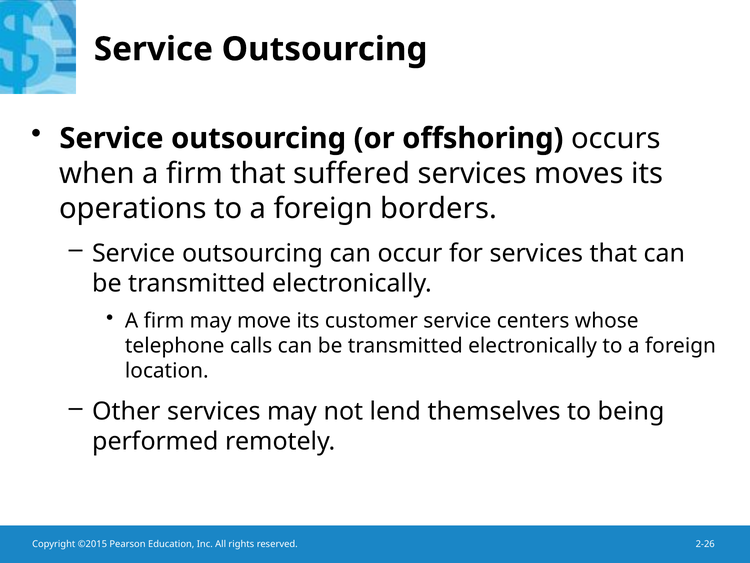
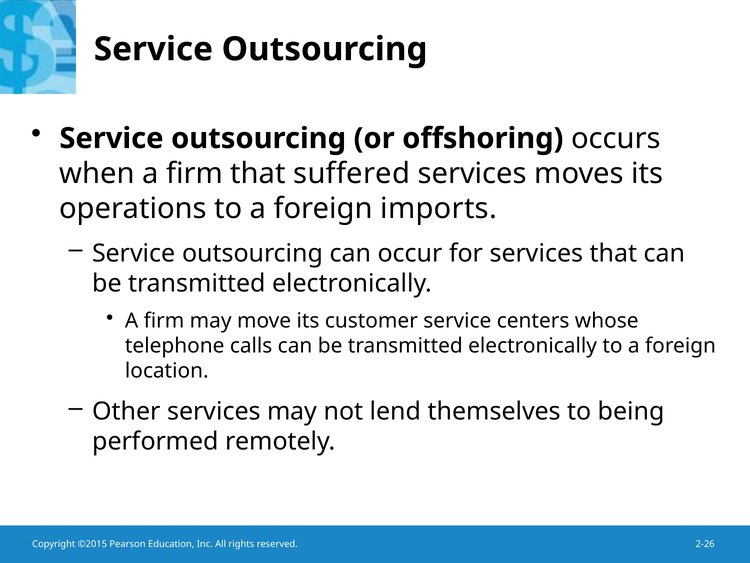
borders: borders -> imports (439, 208)
